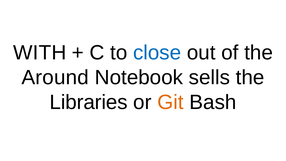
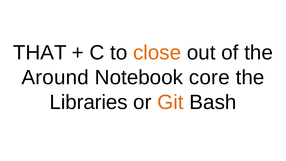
WITH: WITH -> THAT (40, 53)
close colour: blue -> orange (157, 53)
sells: sells -> core (209, 77)
